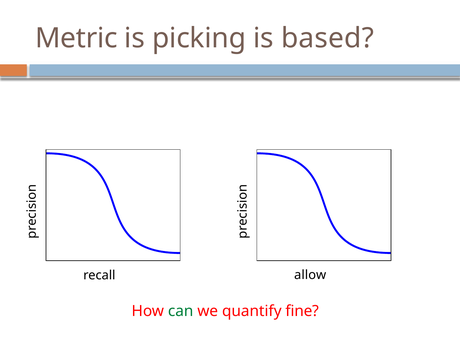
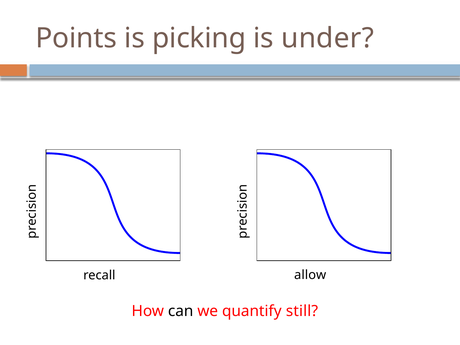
Metric: Metric -> Points (76, 38)
based: based -> under (328, 38)
can colour: green -> black (181, 311)
fine: fine -> still (302, 311)
